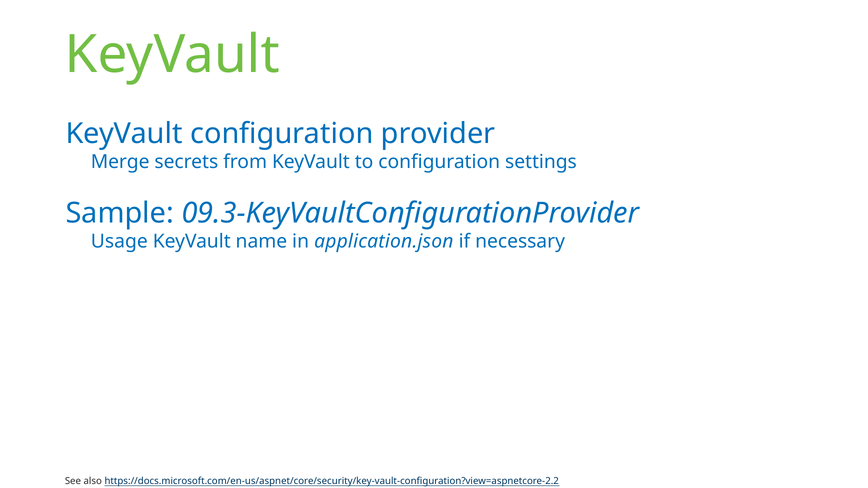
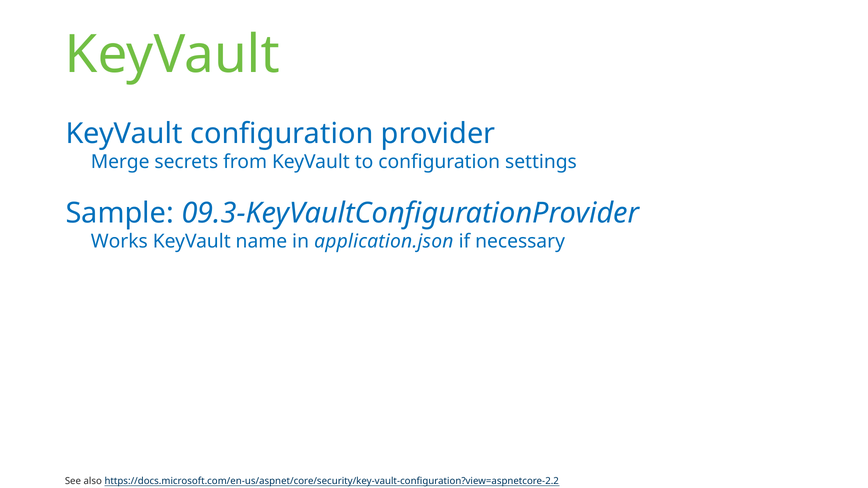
Usage: Usage -> Works (119, 241)
